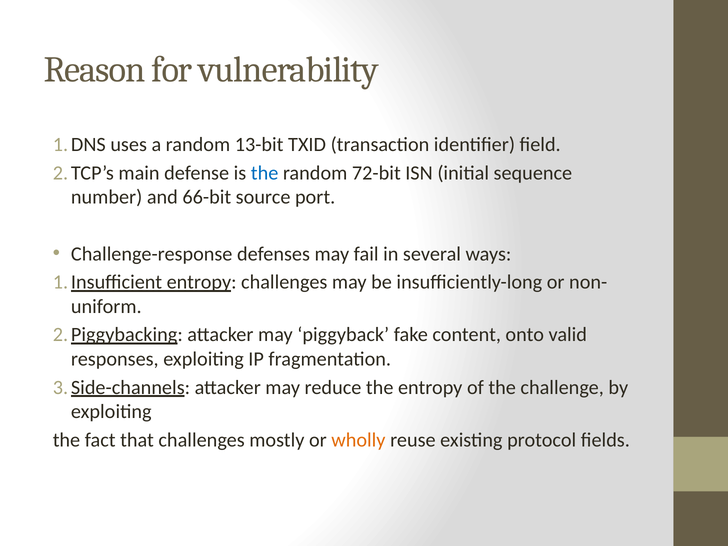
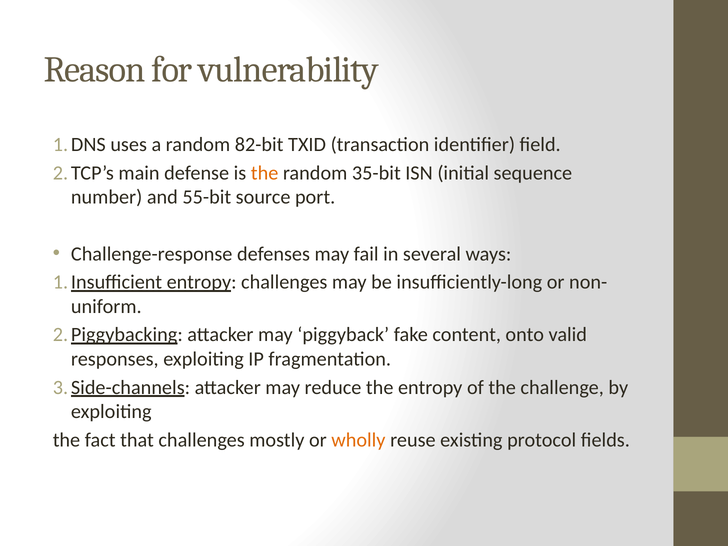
13-bit: 13-bit -> 82-bit (259, 145)
the colour: blue -> orange (265, 173)
72-bit: 72-bit -> 35-bit (376, 173)
66-bit: 66-bit -> 55-bit (207, 197)
